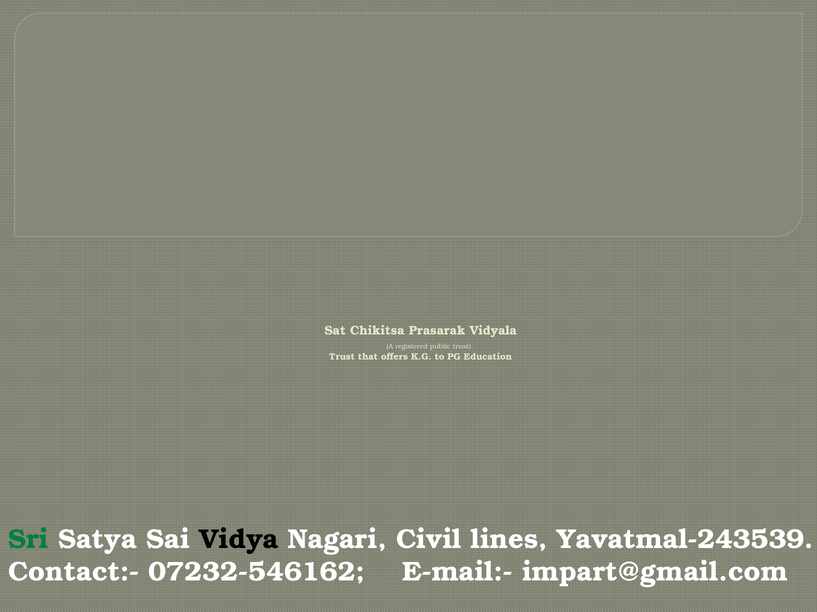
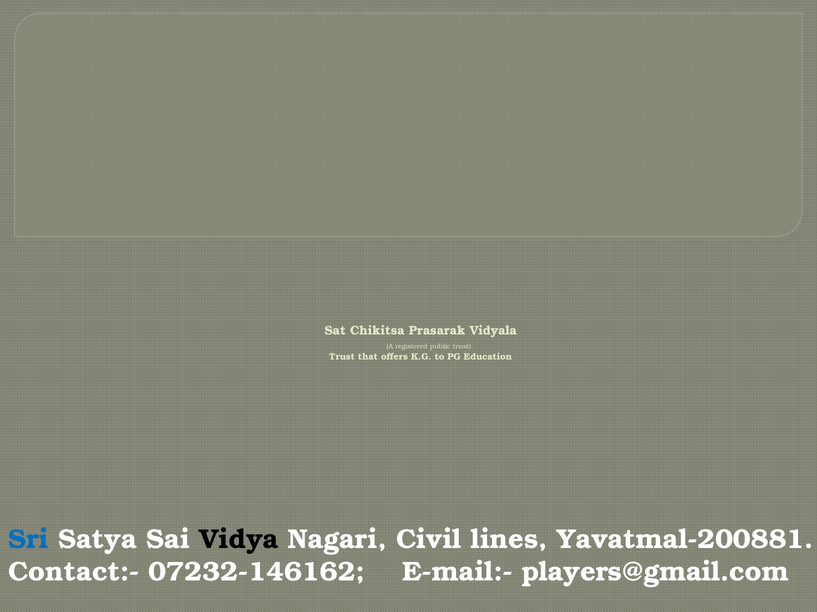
Sri colour: green -> blue (28, 540)
Yavatmal-243539: Yavatmal-243539 -> Yavatmal-200881 (685, 540)
07232-546162: 07232-546162 -> 07232-146162 (257, 572)
impart@gmail.com: impart@gmail.com -> players@gmail.com (655, 572)
